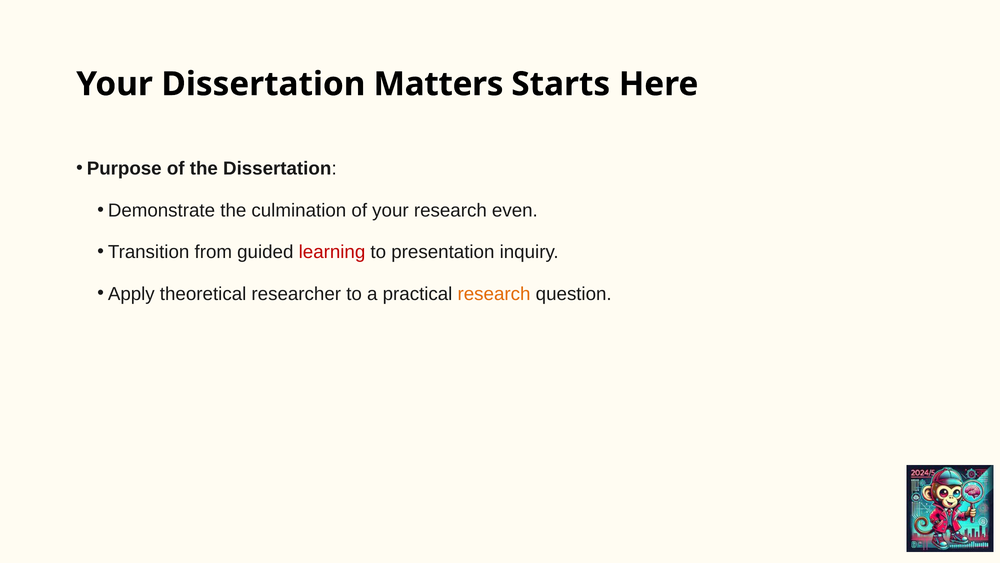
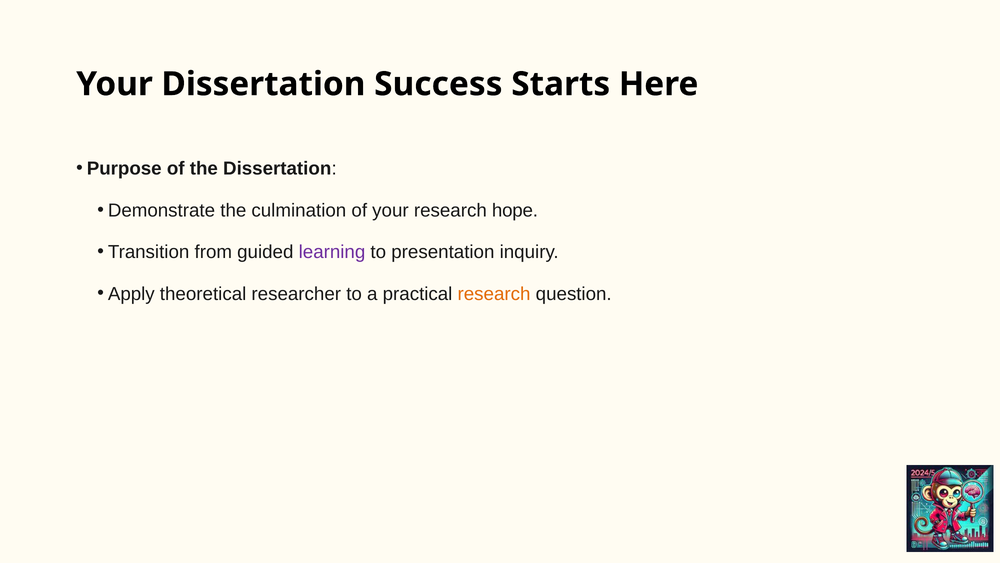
Matters: Matters -> Success (438, 84)
even: even -> hope (515, 210)
learning colour: red -> purple (332, 252)
